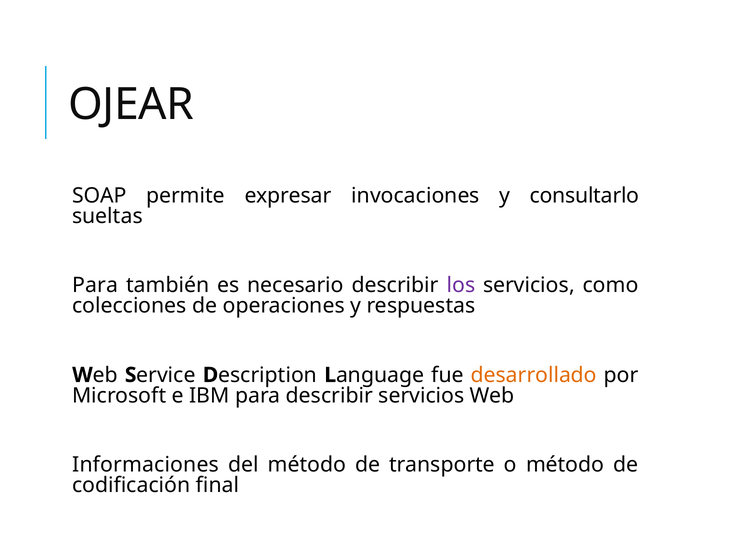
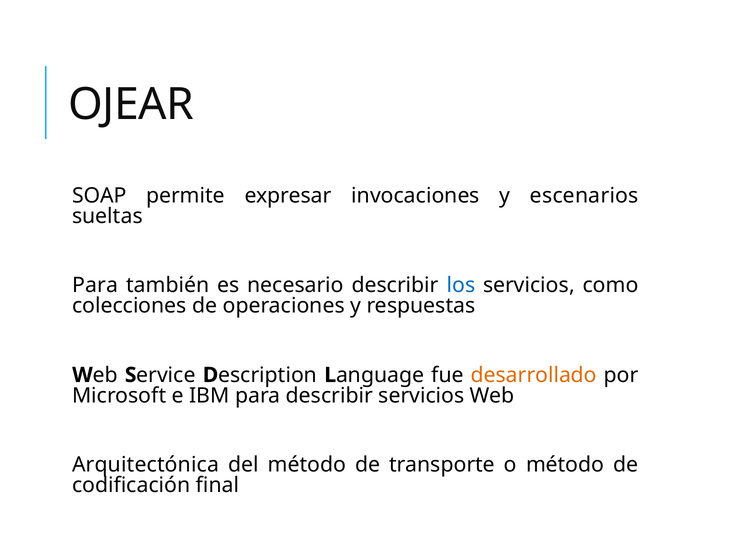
consultarlo: consultarlo -> escenarios (584, 195)
los colour: purple -> blue (461, 285)
Informaciones: Informaciones -> Arquitectónica (146, 465)
